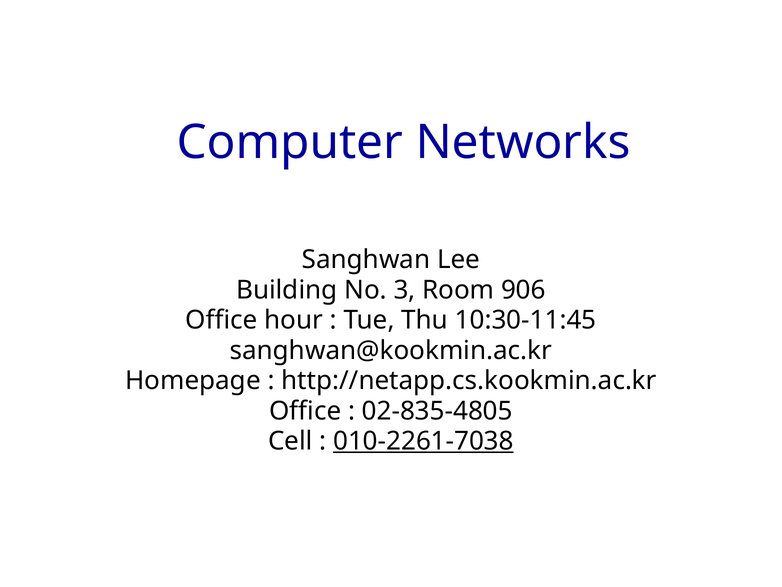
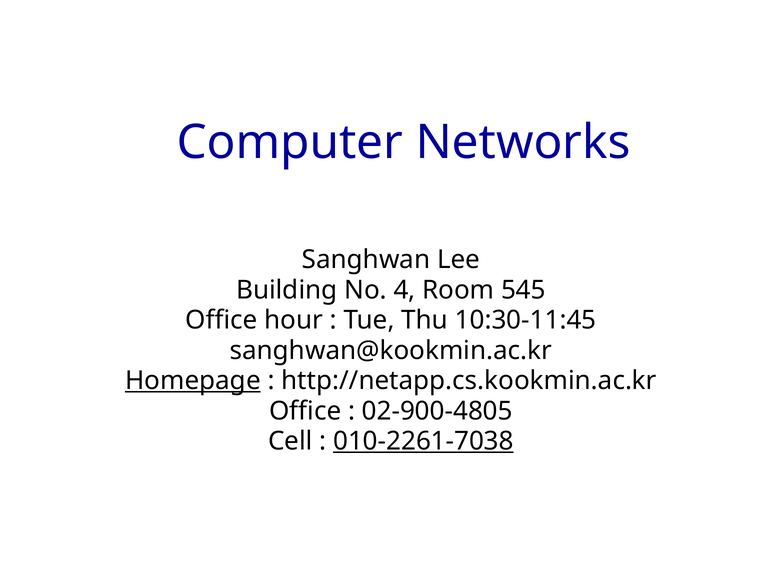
3: 3 -> 4 (404, 290)
906: 906 -> 545 (523, 290)
Homepage underline: none -> present (193, 380)
02-835-4805: 02-835-4805 -> 02-900-4805 (437, 411)
